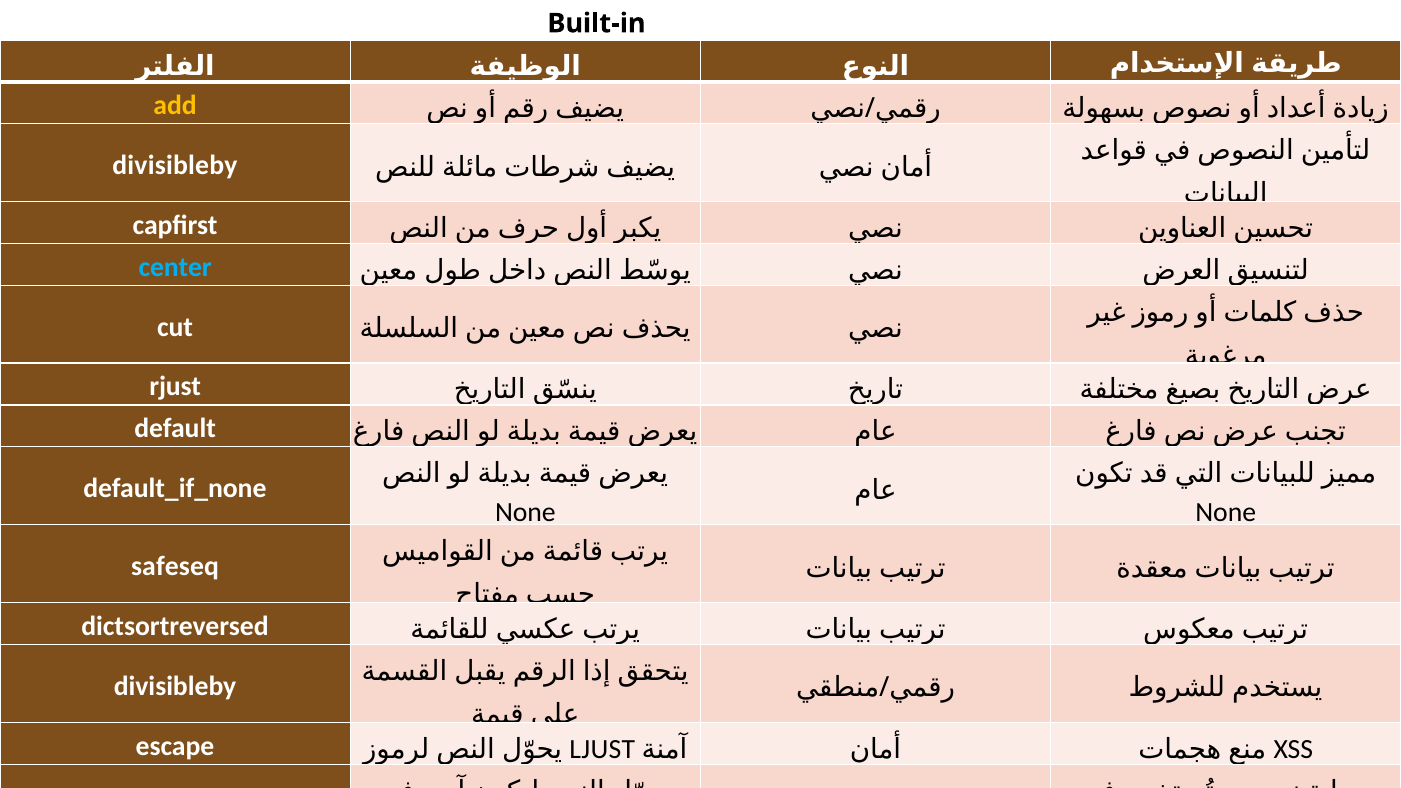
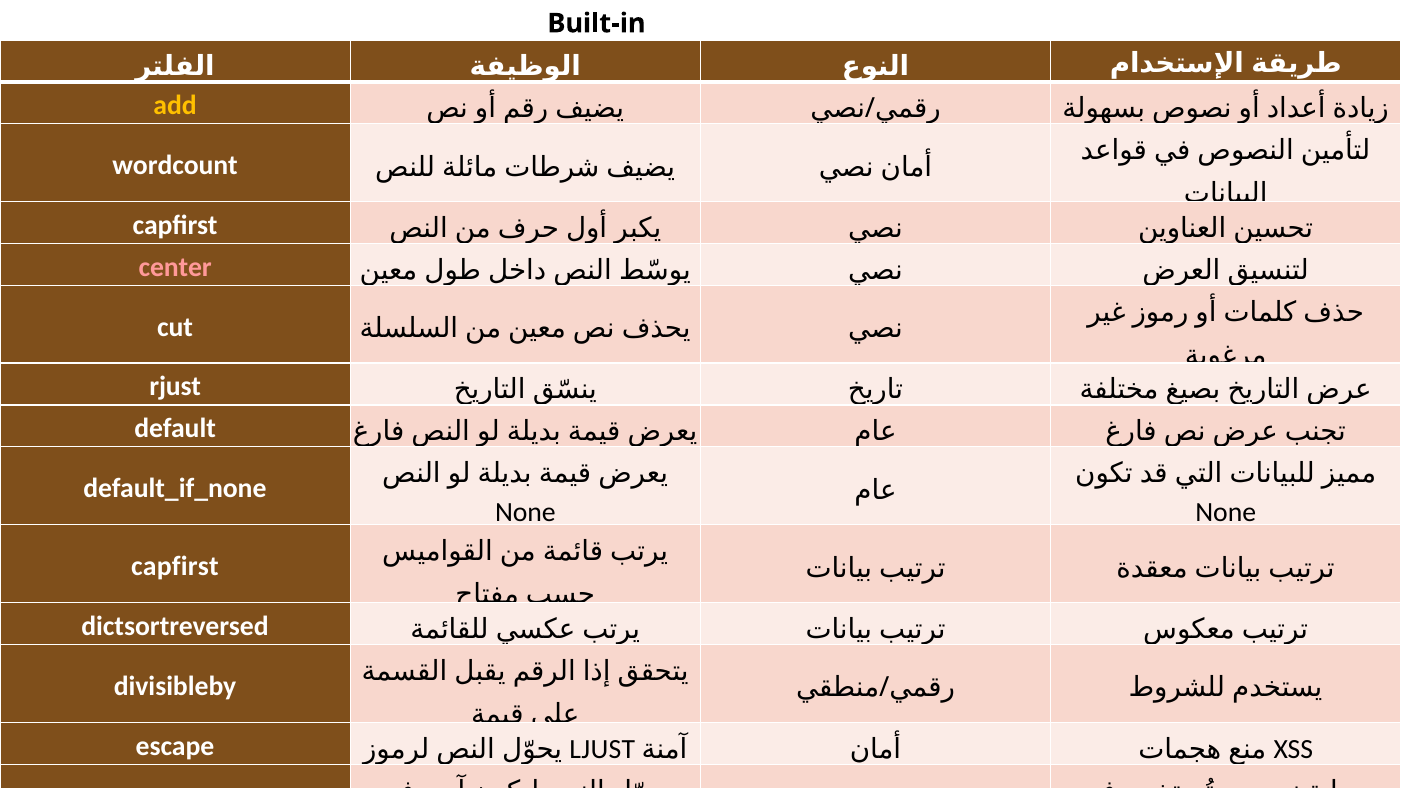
divisibleby: divisibleby -> wordcount (175, 165)
center colour: light blue -> pink (175, 267)
safeseq: safeseq -> capfirst (175, 566)
